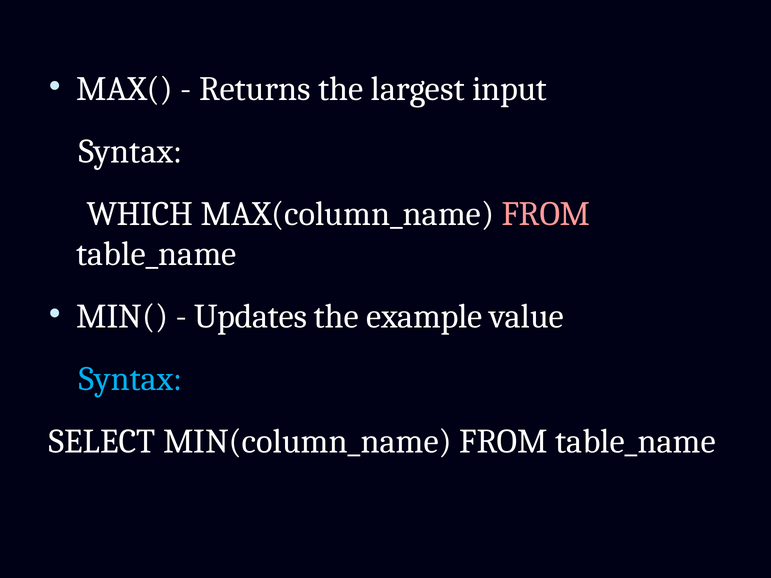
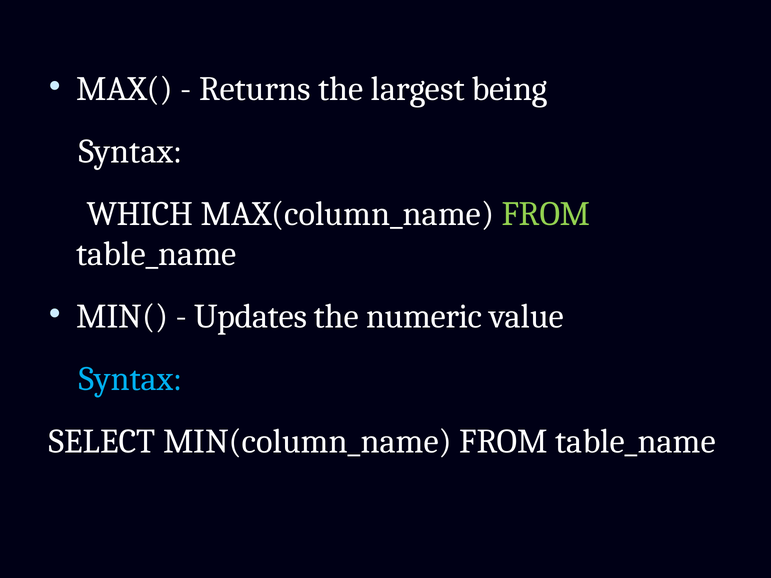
input: input -> being (510, 89)
FROM colour: pink -> light green (546, 214)
example: example -> numeric (424, 317)
